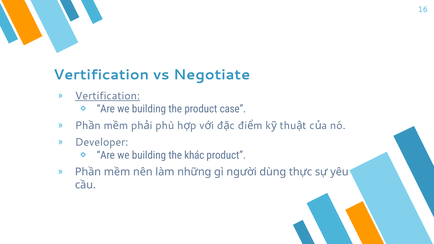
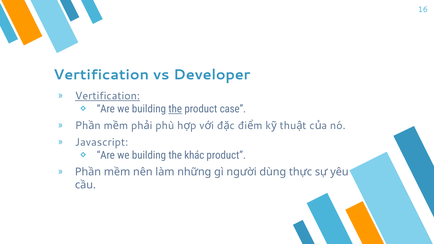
Negotiate: Negotiate -> Developer (212, 75)
the underline: none -> present (175, 109)
Developer: Developer -> Javascript (102, 142)
